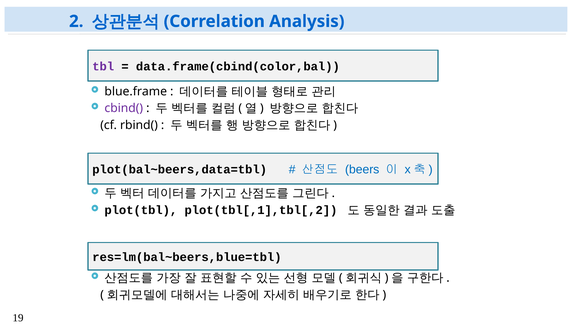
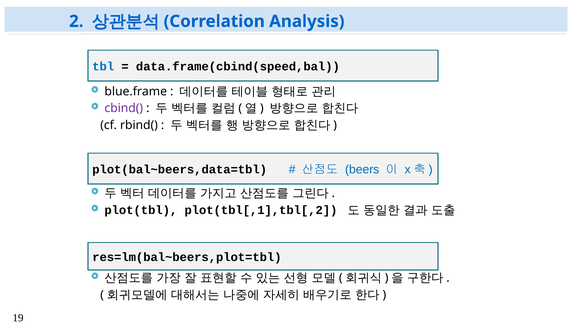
tbl colour: purple -> blue (103, 66)
data.frame(cbind(color,bal: data.frame(cbind(color,bal -> data.frame(cbind(speed,bal (238, 66)
res=lm(bal~beers,blue=tbl: res=lm(bal~beers,blue=tbl -> res=lm(bal~beers,plot=tbl (187, 257)
